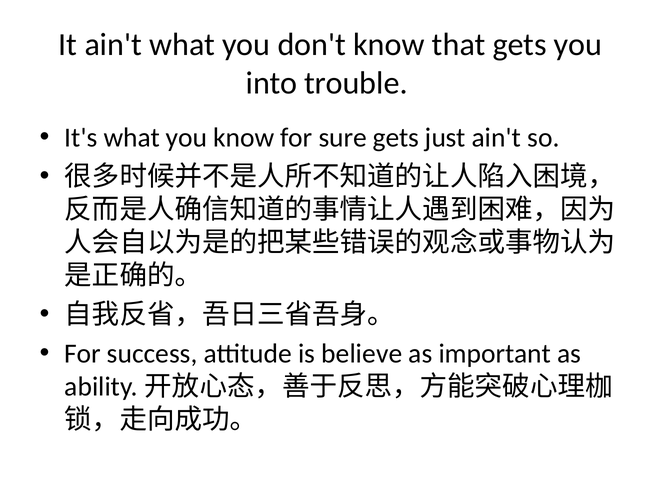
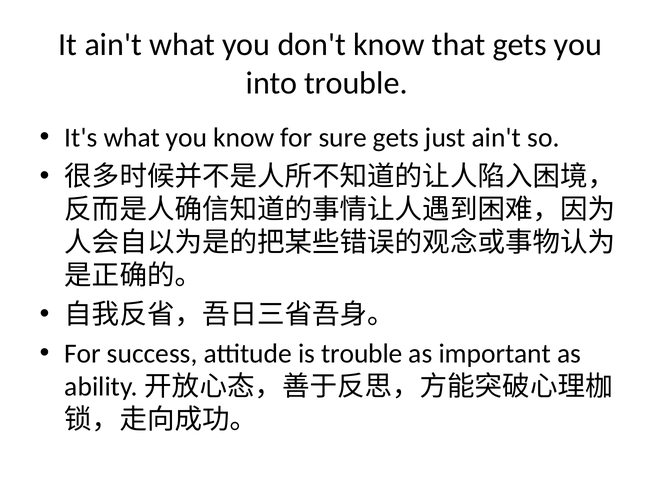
is believe: believe -> trouble (362, 353)
